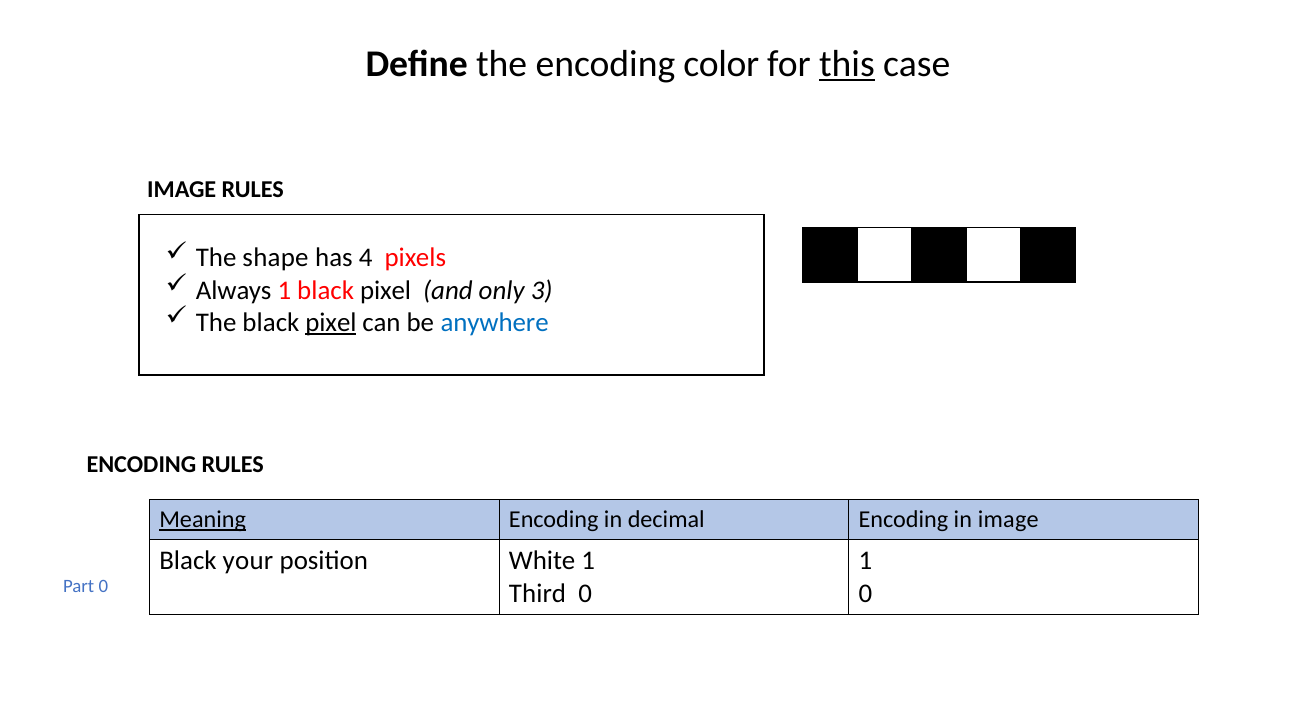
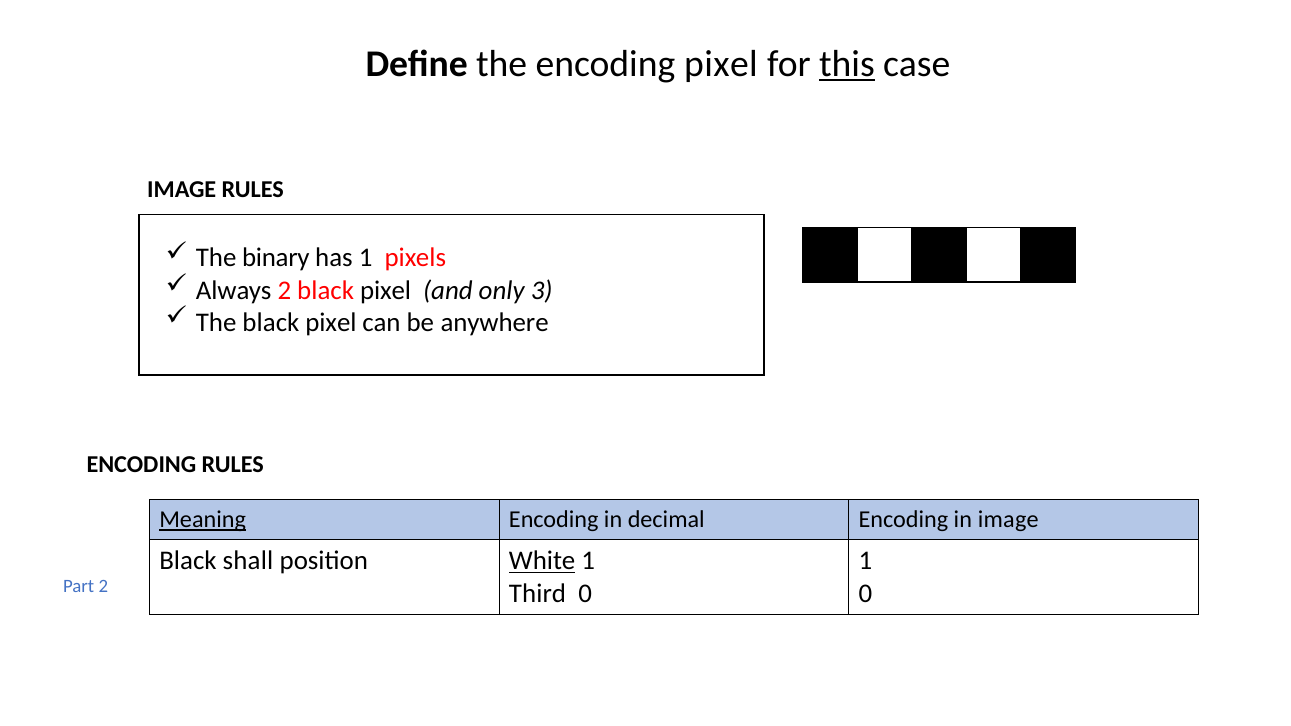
encoding color: color -> pixel (721, 64)
shape: shape -> binary (276, 258)
has 4: 4 -> 1 (366, 258)
Always 1: 1 -> 2 (284, 290)
pixel underline: present -> none (331, 322)
anywhere colour: blue -> black (495, 322)
your: your -> shall (248, 561)
White underline: none -> present (542, 561)
Part 0: 0 -> 2 (103, 587)
